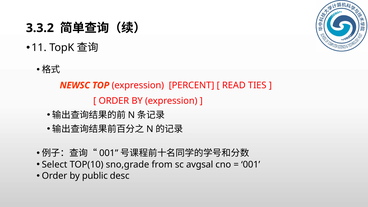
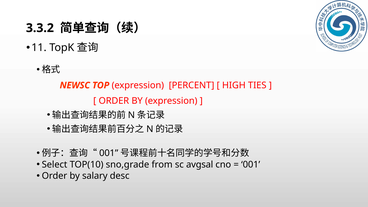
READ: READ -> HIGH (234, 85)
public: public -> salary (95, 176)
